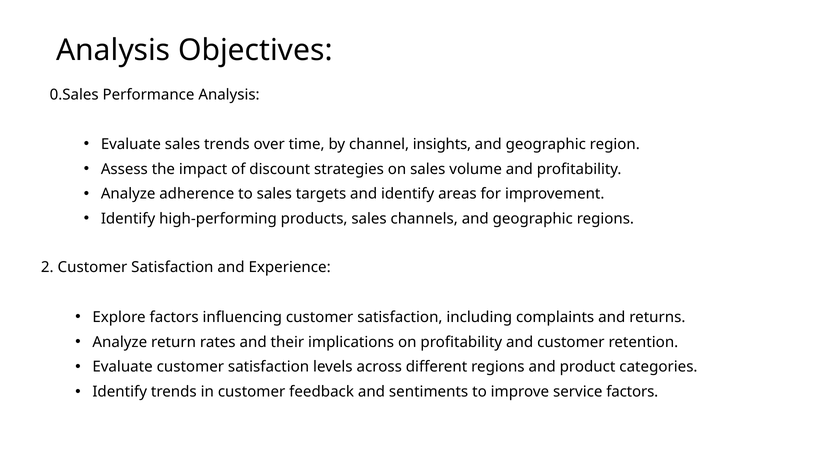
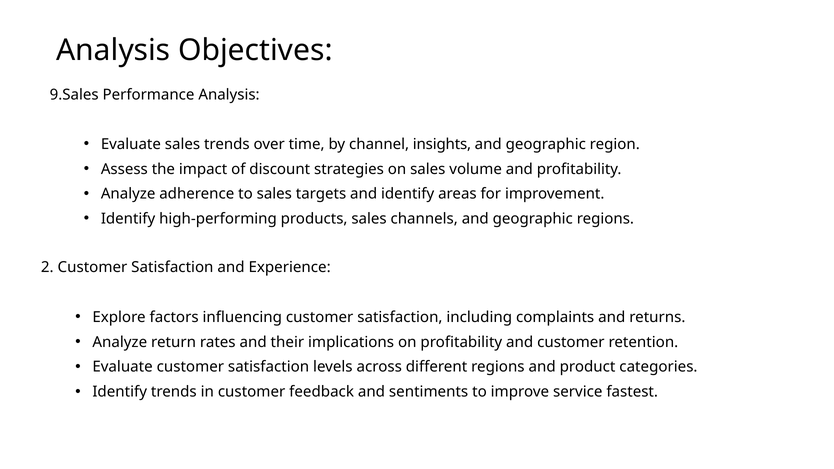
0.Sales: 0.Sales -> 9.Sales (74, 95)
service factors: factors -> fastest (632, 392)
